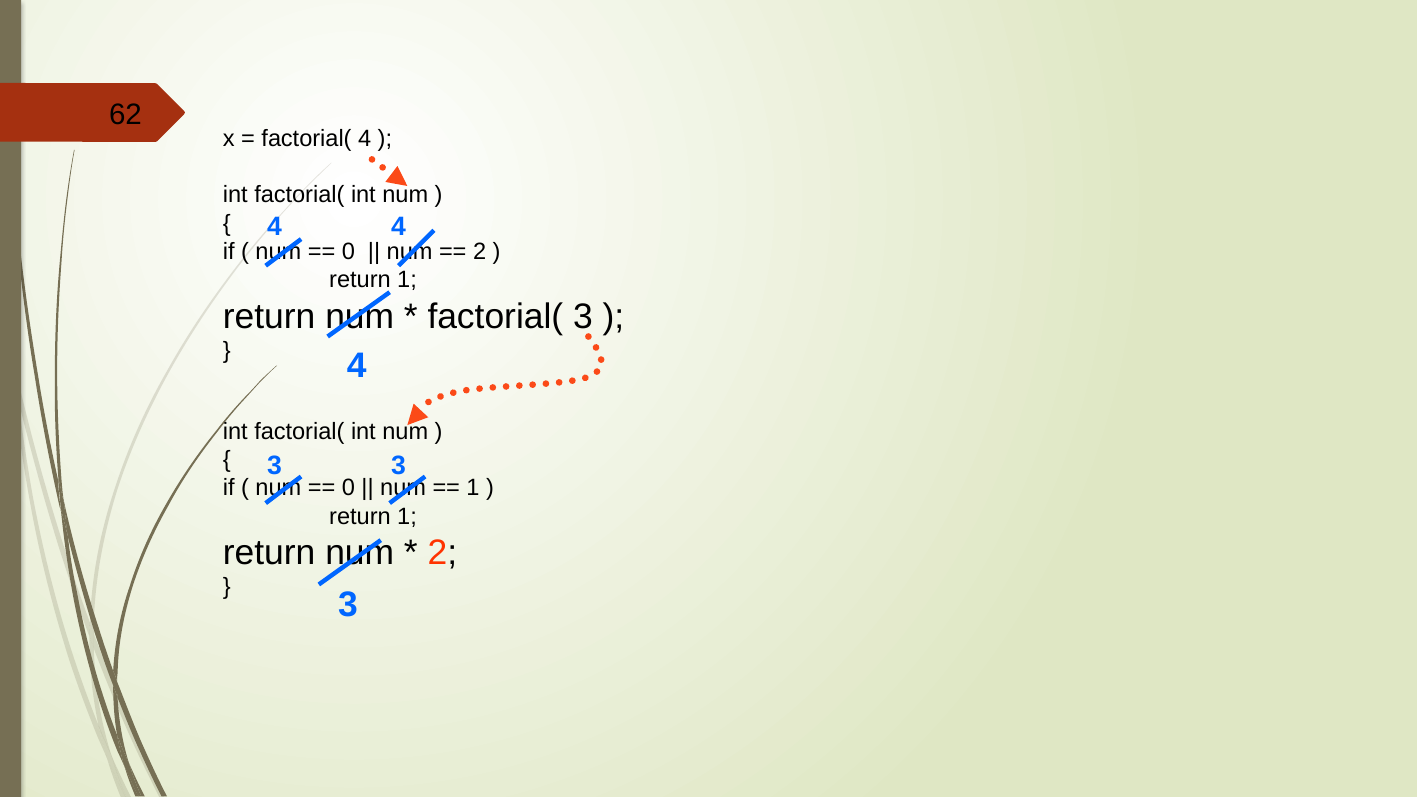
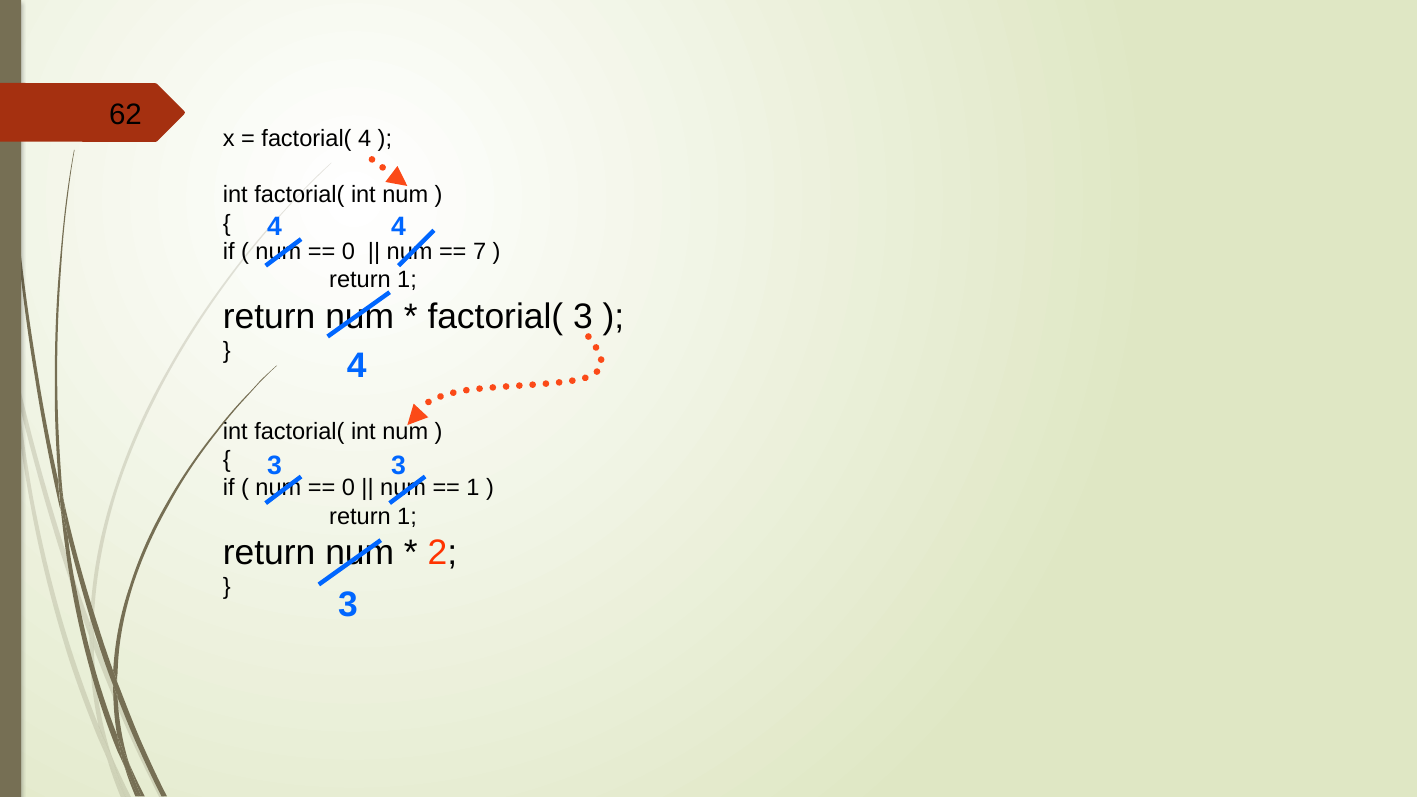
2: 2 -> 7 (480, 252)
